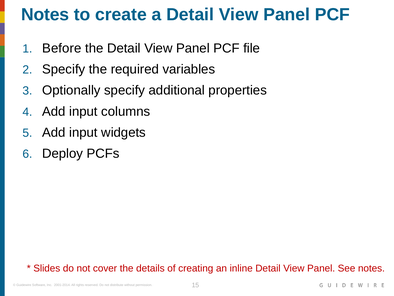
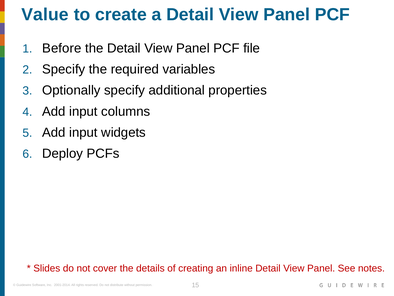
Notes: Notes -> Value (45, 14)
